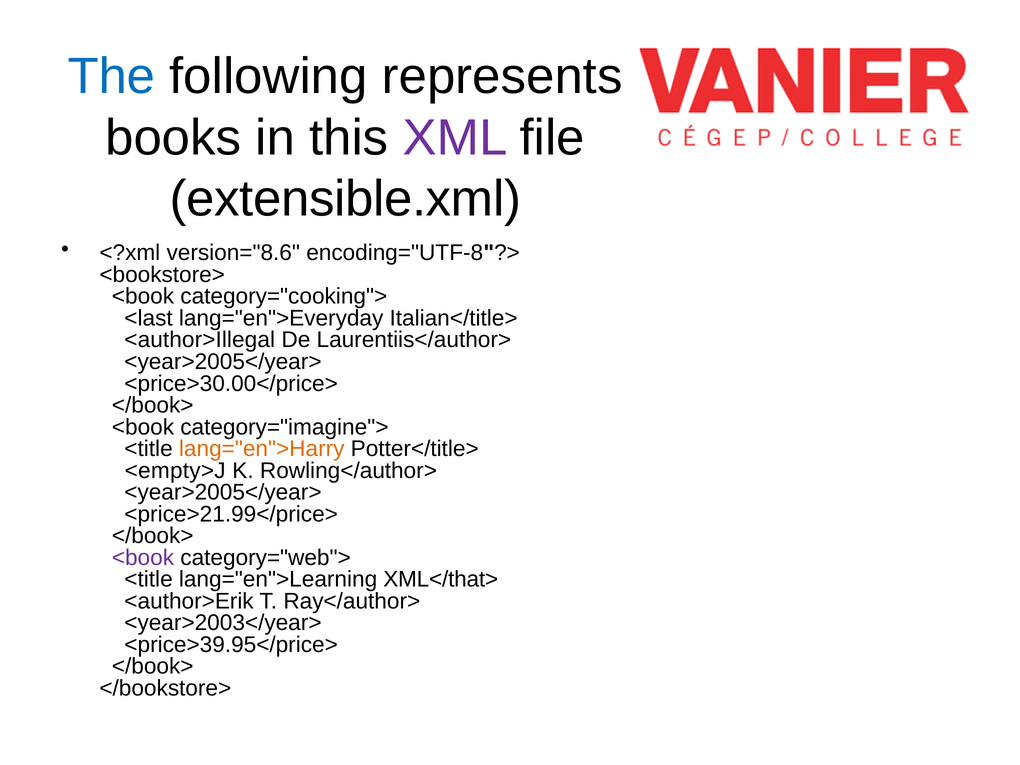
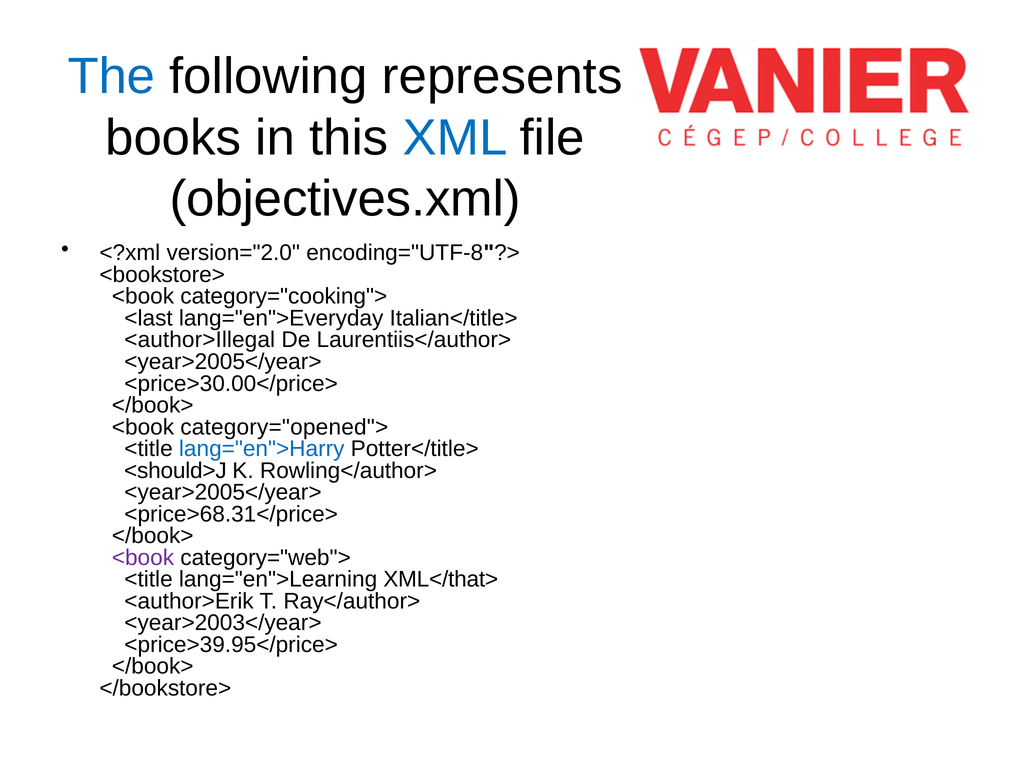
XML colour: purple -> blue (455, 138)
extensible.xml: extensible.xml -> objectives.xml (345, 199)
version="8.6: version="8.6 -> version="2.0 (233, 253)
category="imagine">: category="imagine"> -> category="opened"> (284, 427)
lang="en">Harry colour: orange -> blue (262, 449)
<empty>J: <empty>J -> <should>J (175, 471)
<price>21.99</price>: <price>21.99</price> -> <price>68.31</price> (231, 514)
